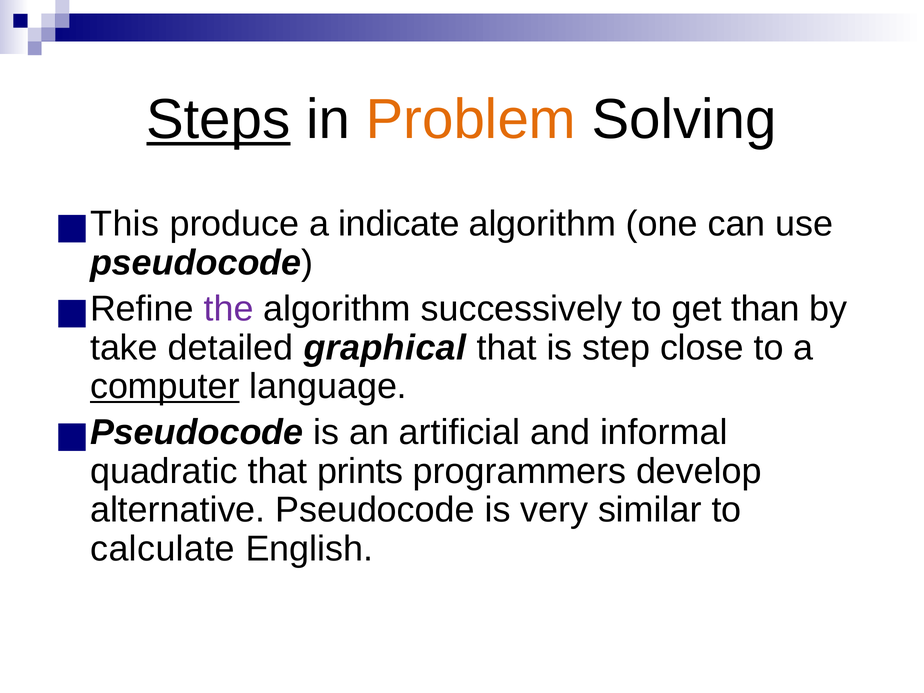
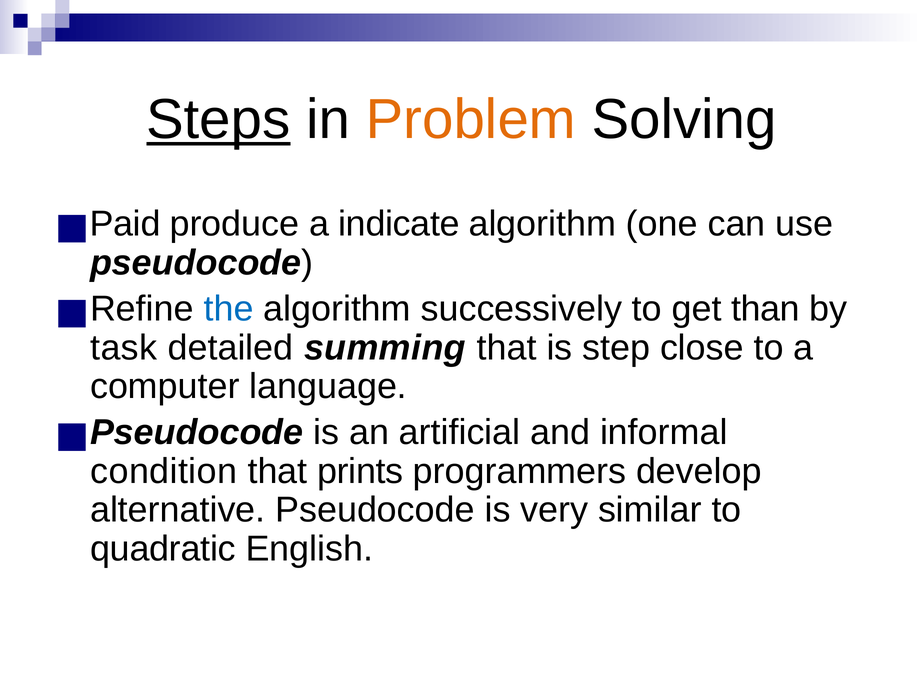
This: This -> Paid (125, 224)
the colour: purple -> blue (229, 309)
take: take -> task (124, 348)
graphical: graphical -> summing (385, 348)
computer underline: present -> none (165, 386)
quadratic: quadratic -> condition (164, 471)
calculate: calculate -> quadratic (163, 549)
